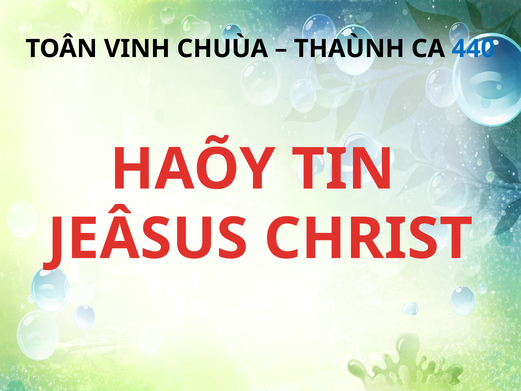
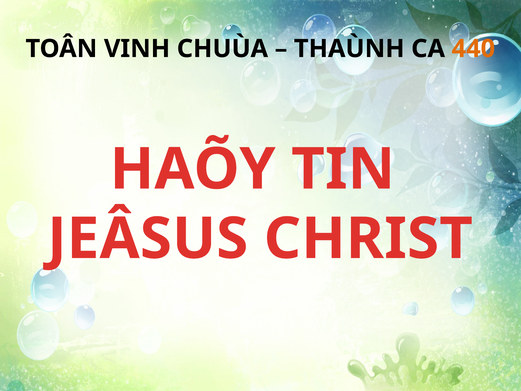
440 colour: blue -> orange (473, 49)
